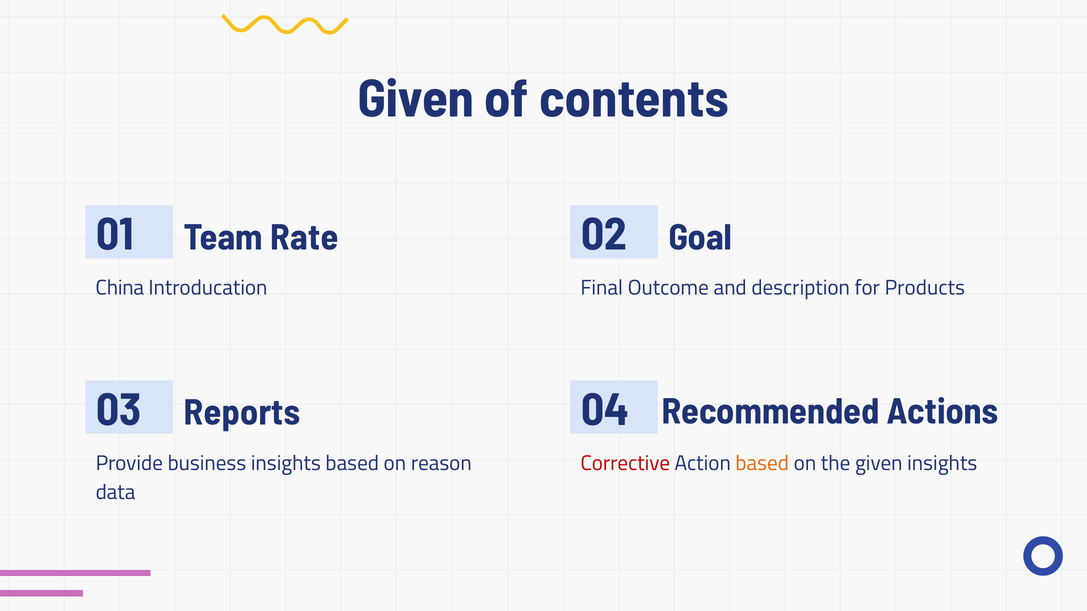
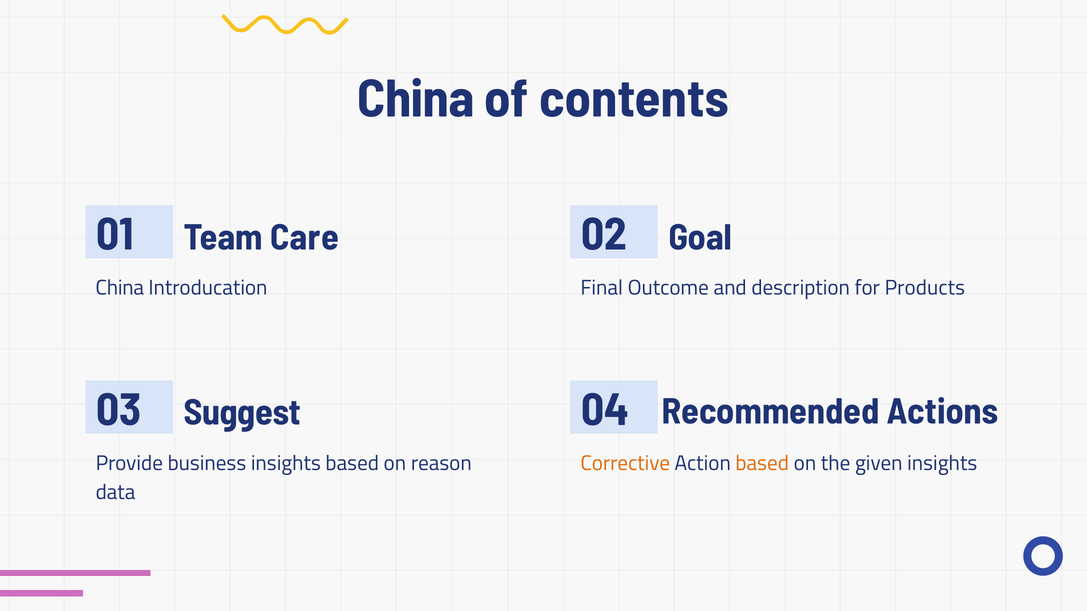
Given: Given -> China (416, 99)
Rate: Rate -> Care (304, 238)
Reports: Reports -> Suggest (242, 413)
Corrective colour: red -> orange (625, 464)
